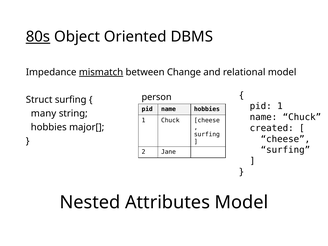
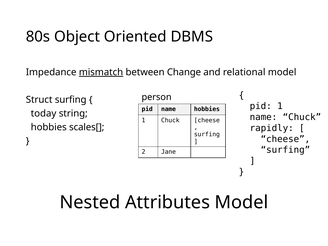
80s underline: present -> none (38, 37)
many: many -> today (44, 113)
created: created -> rapidly (272, 128)
major[: major[ -> scales[ (87, 127)
